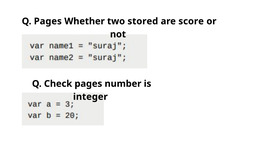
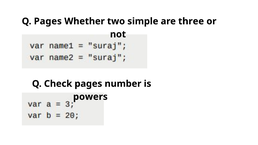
stored: stored -> simple (143, 21)
score: score -> three (191, 21)
integer: integer -> powers (90, 97)
